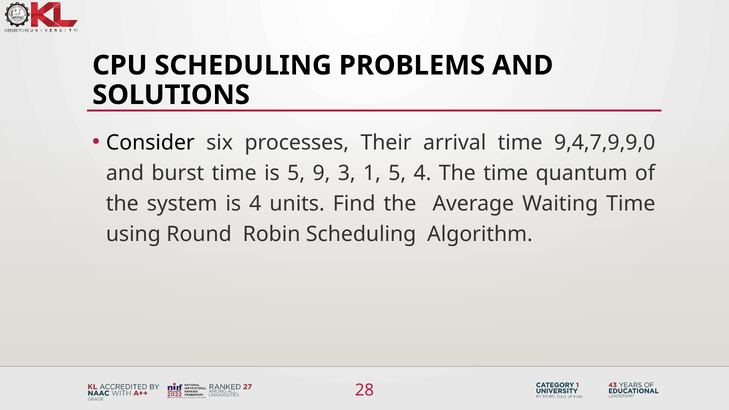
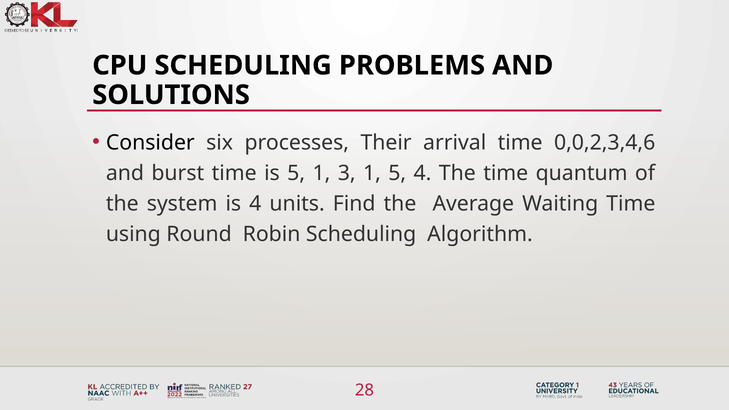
9,4,7,9,9,0: 9,4,7,9,9,0 -> 0,0,2,3,4,6 (605, 143)
5 9: 9 -> 1 (321, 173)
